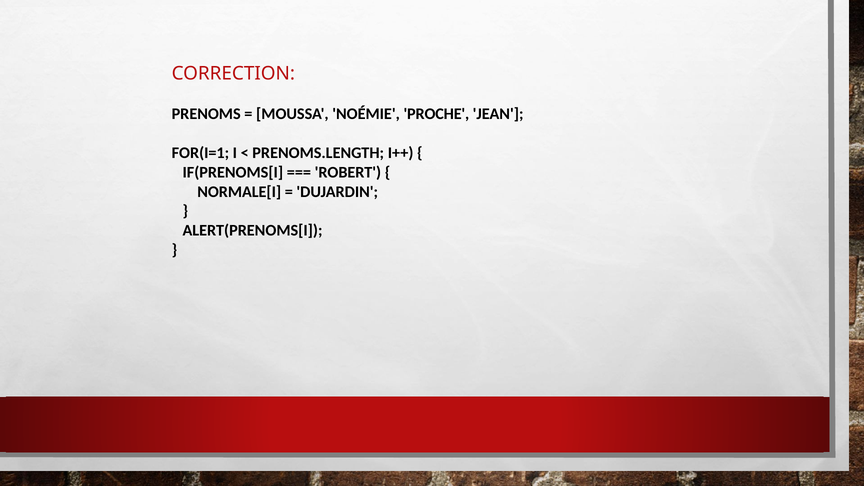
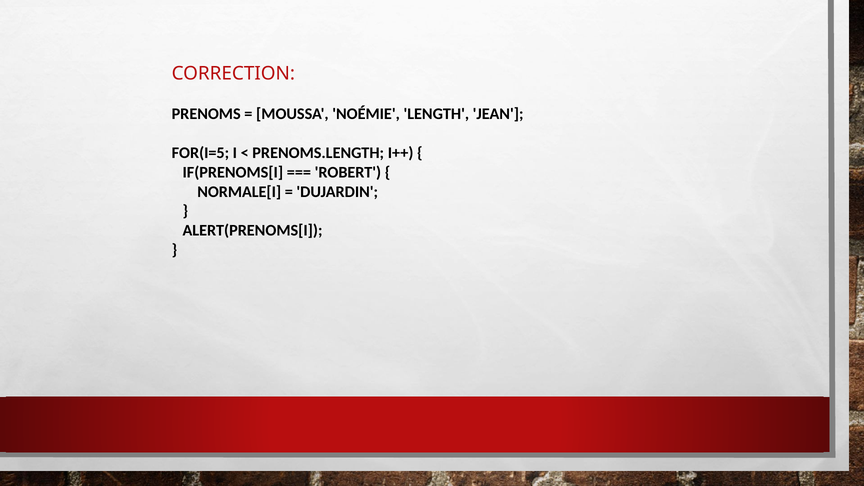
PROCHE: PROCHE -> LENGTH (436, 114)
FOR(I=1: FOR(I=1 -> FOR(I=5 (200, 153)
